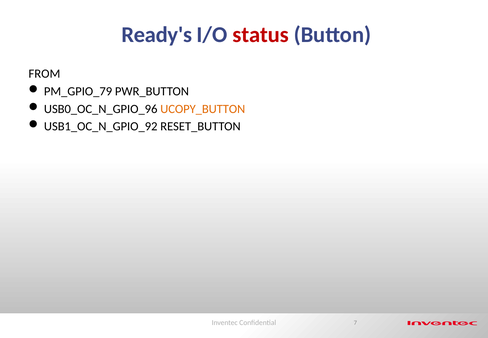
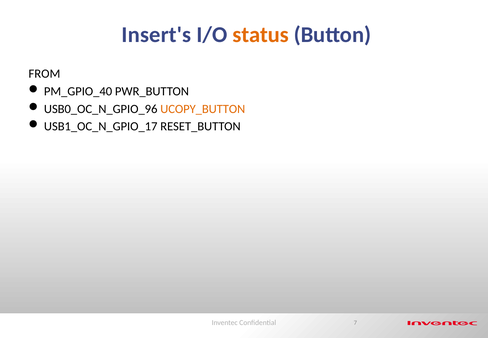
Ready's: Ready's -> Insert's (156, 35)
status colour: red -> orange (261, 35)
PM_GPIO_79: PM_GPIO_79 -> PM_GPIO_40 (78, 91)
USB1_OC_N_GPIO_92: USB1_OC_N_GPIO_92 -> USB1_OC_N_GPIO_17 (101, 126)
